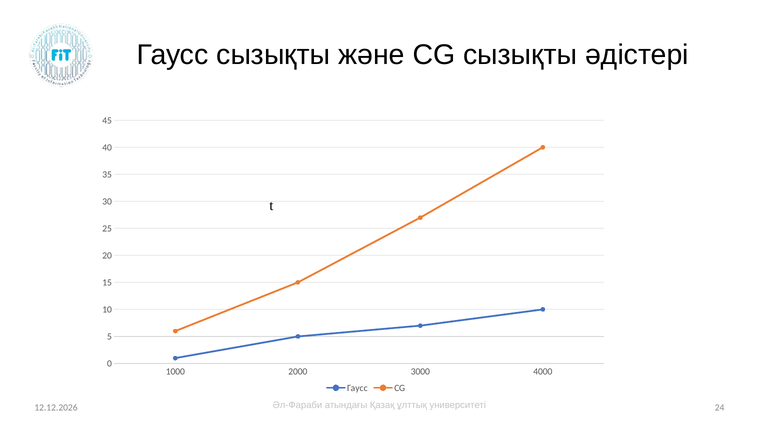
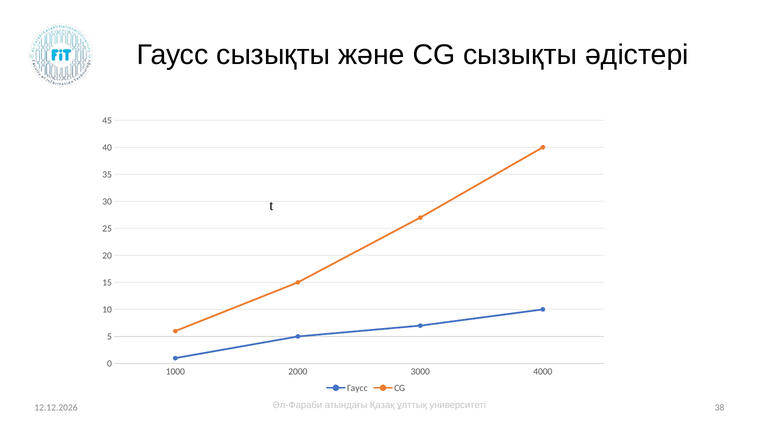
24: 24 -> 38 (720, 408)
